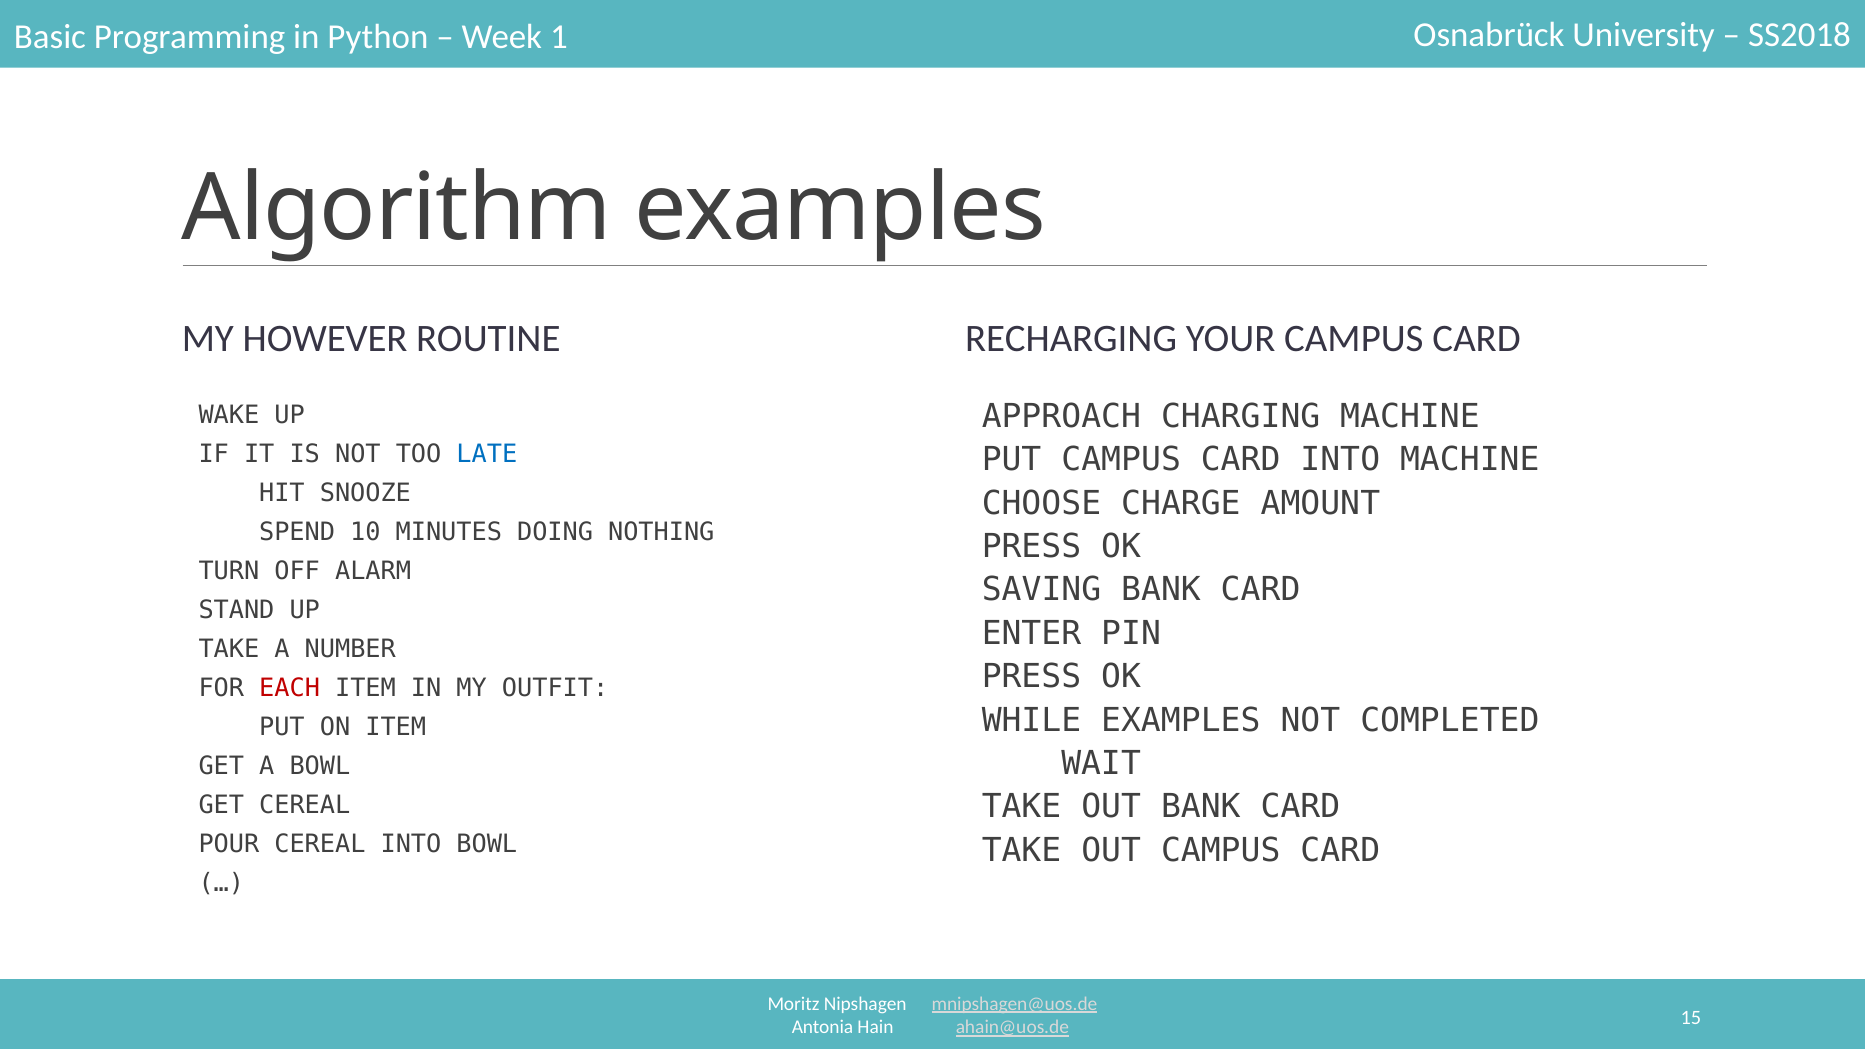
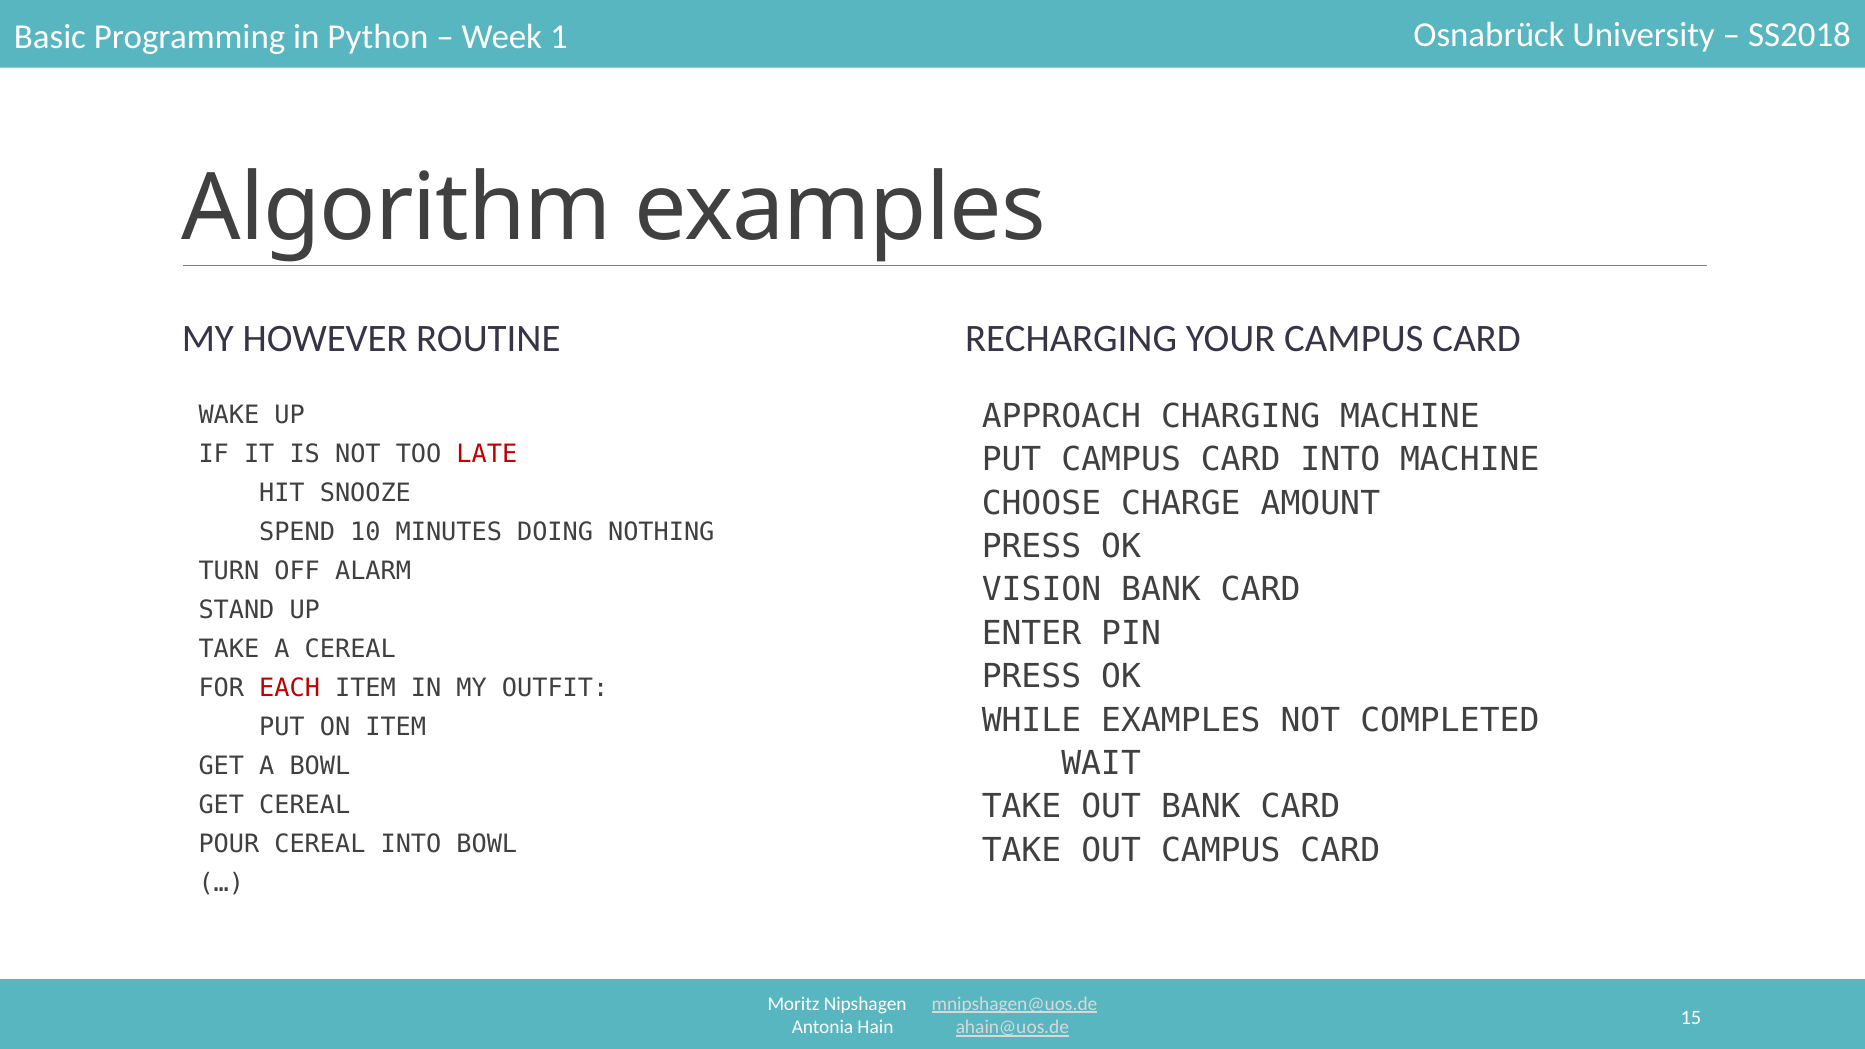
LATE colour: blue -> red (487, 455)
SAVING: SAVING -> VISION (1042, 590)
A NUMBER: NUMBER -> CEREAL (350, 649)
